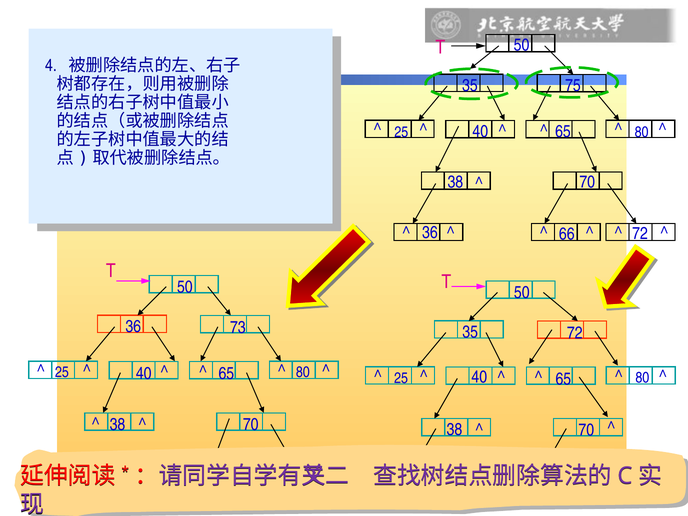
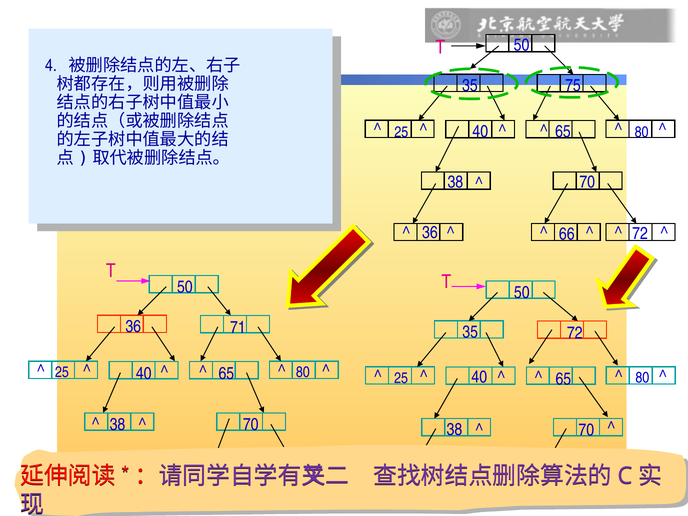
73: 73 -> 71 (238, 328)
